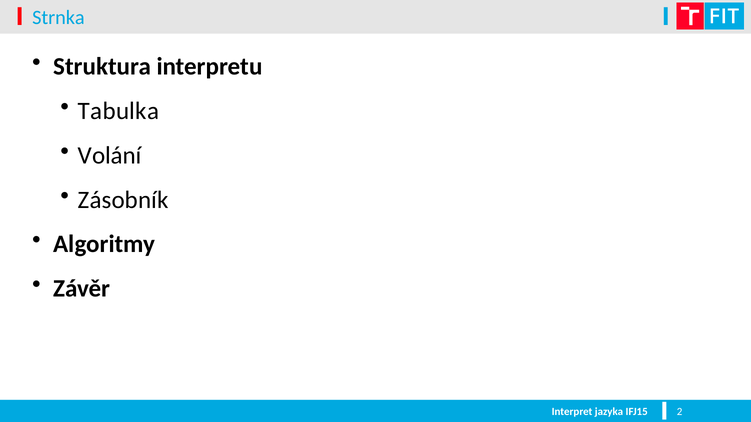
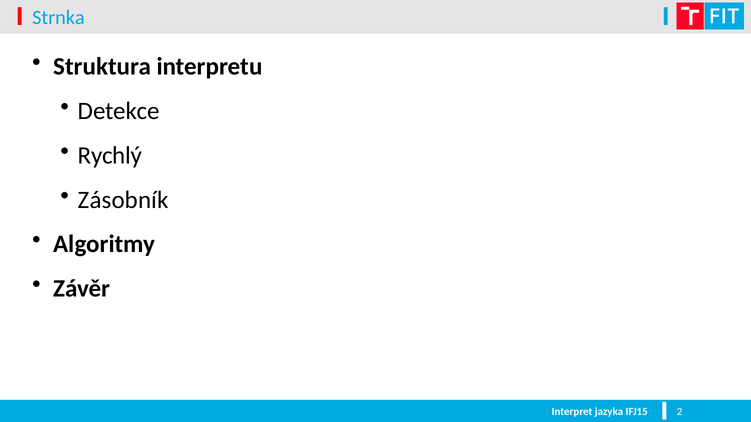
Tabulka: Tabulka -> Detekce (119, 111)
Volání: Volání -> Rychlý (110, 156)
